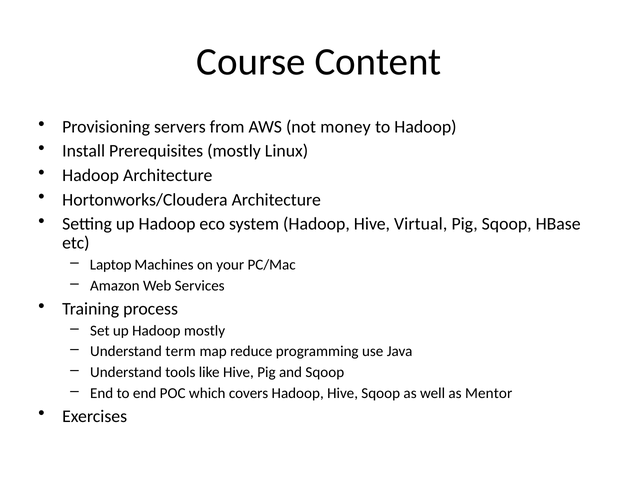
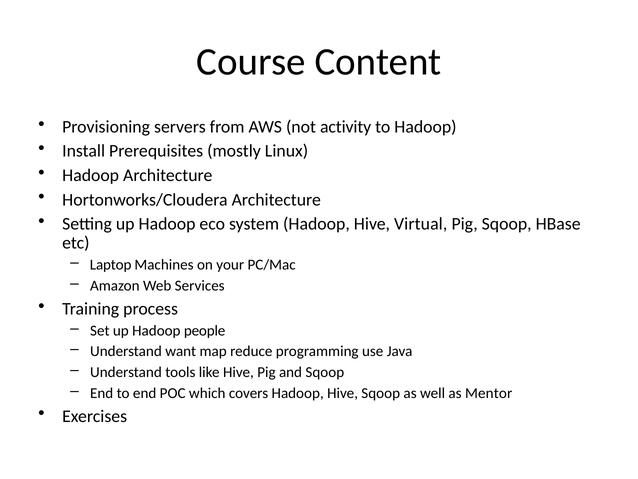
money: money -> activity (346, 127)
Hadoop mostly: mostly -> people (205, 330)
term: term -> want (181, 351)
